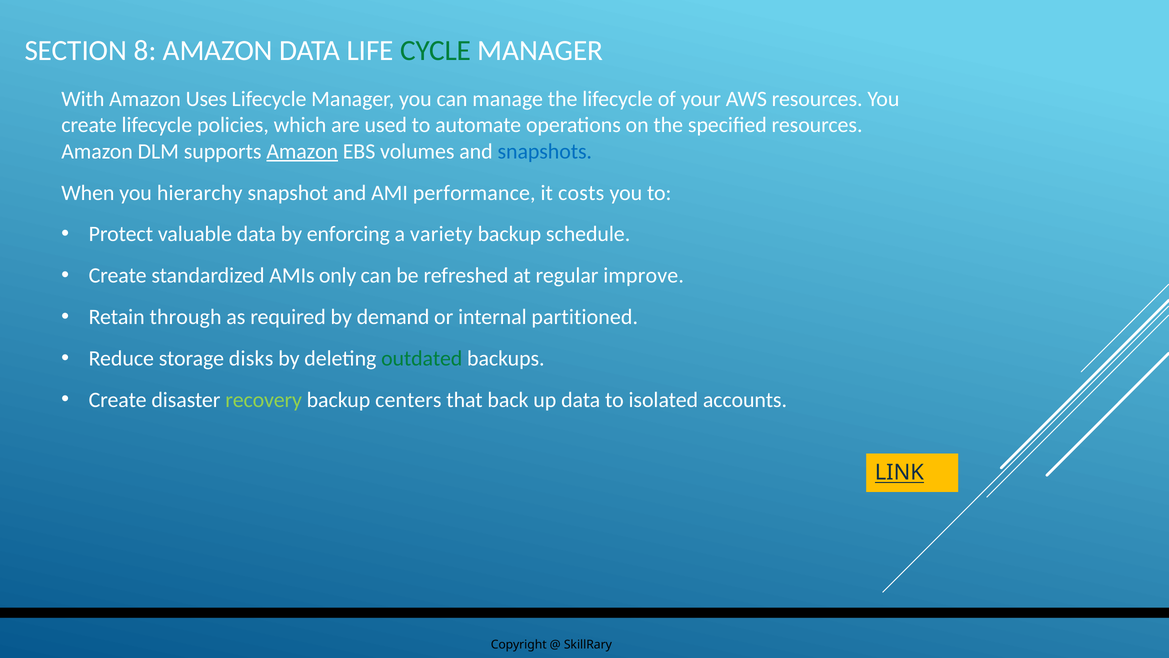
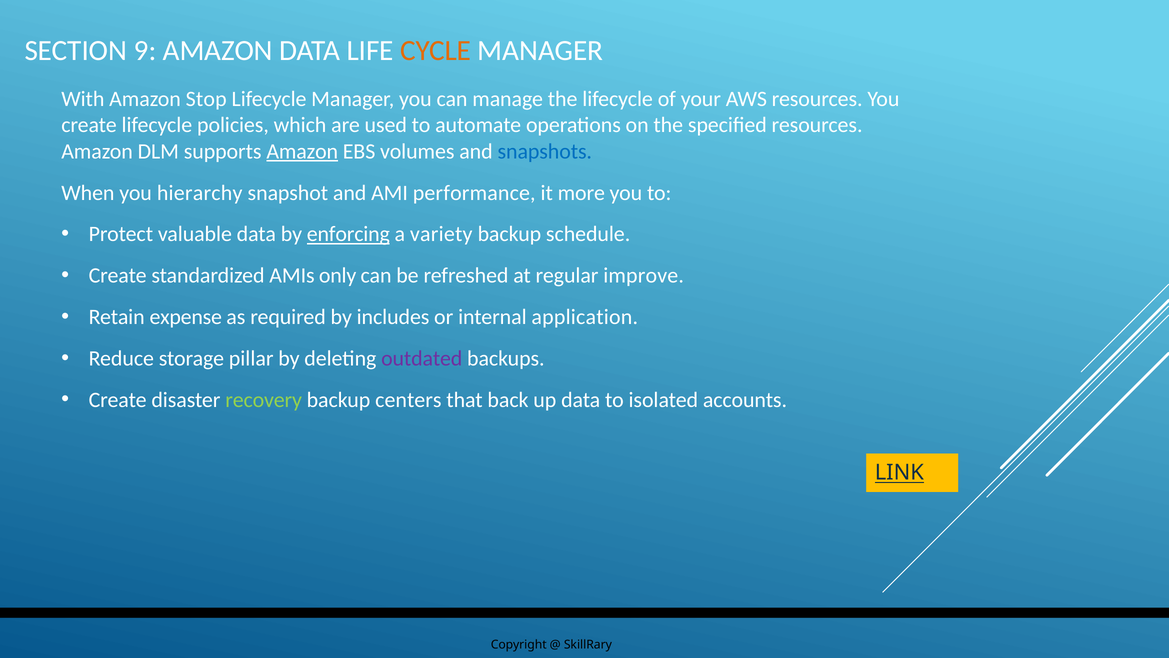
8: 8 -> 9 (145, 51)
CYCLE colour: green -> orange (436, 51)
Uses: Uses -> Stop (206, 99)
costs: costs -> more (581, 193)
enforcing underline: none -> present (348, 234)
through: through -> expense (186, 317)
demand: demand -> includes (393, 317)
partitioned: partitioned -> application (585, 317)
disks: disks -> pillar (251, 358)
outdated colour: green -> purple (422, 358)
